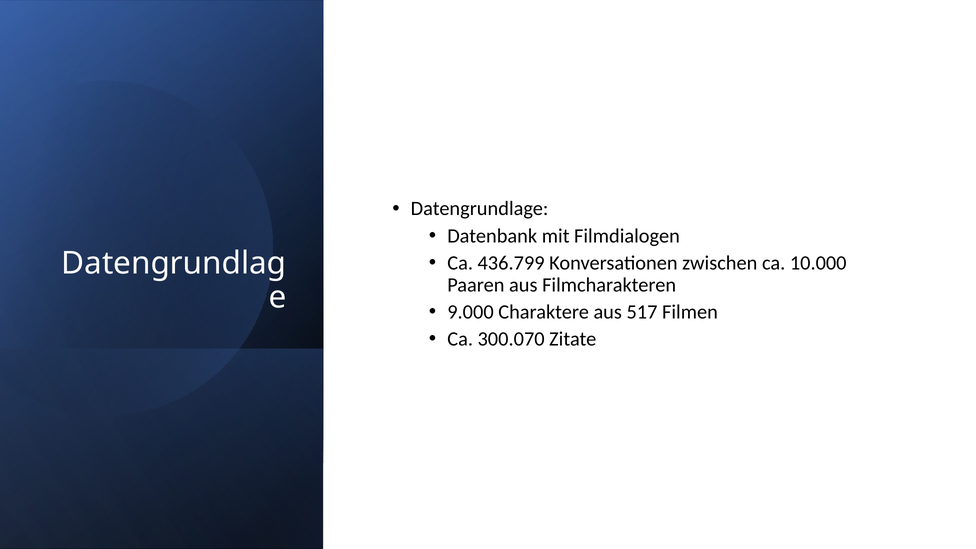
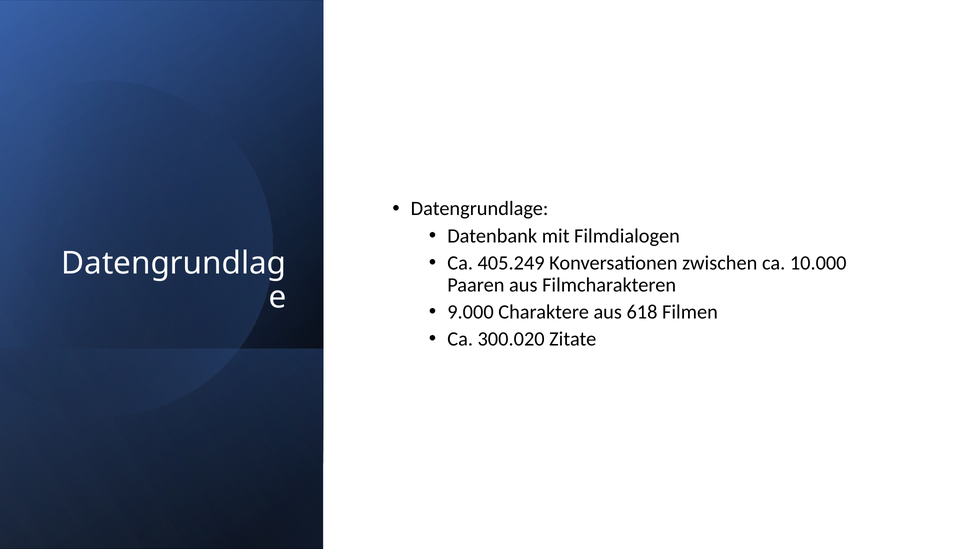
436.799: 436.799 -> 405.249 (511, 263)
517: 517 -> 618 (642, 312)
300.070: 300.070 -> 300.020 (511, 339)
